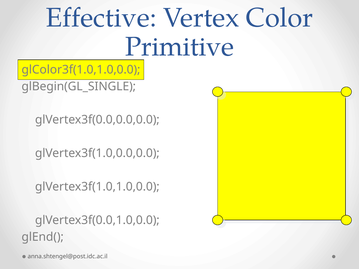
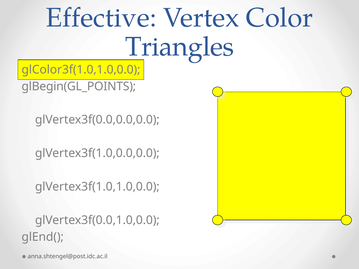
Primitive: Primitive -> Triangles (180, 47)
glBegin(GL_SINGLE: glBegin(GL_SINGLE -> glBegin(GL_POINTS (79, 86)
